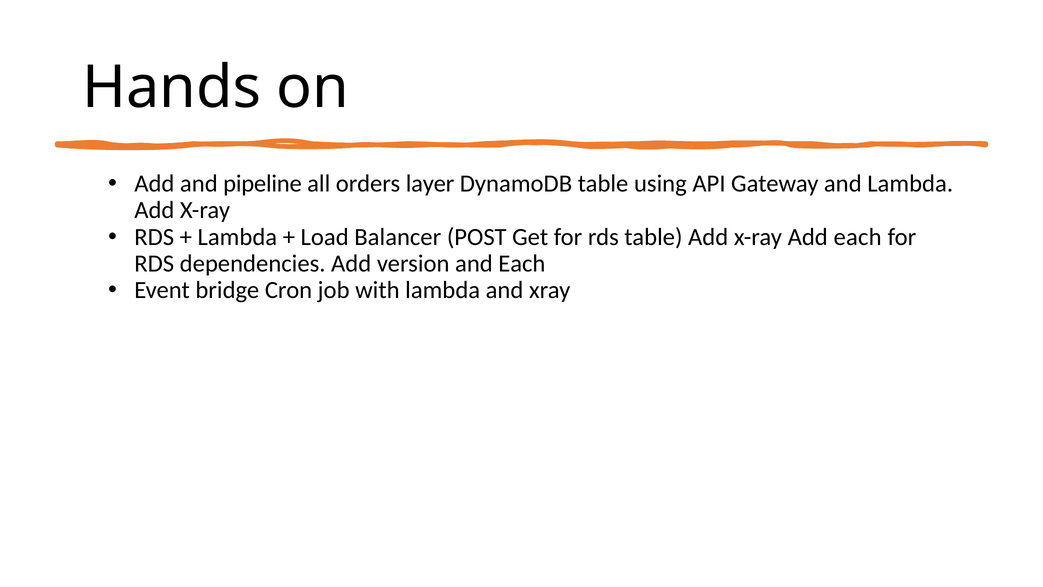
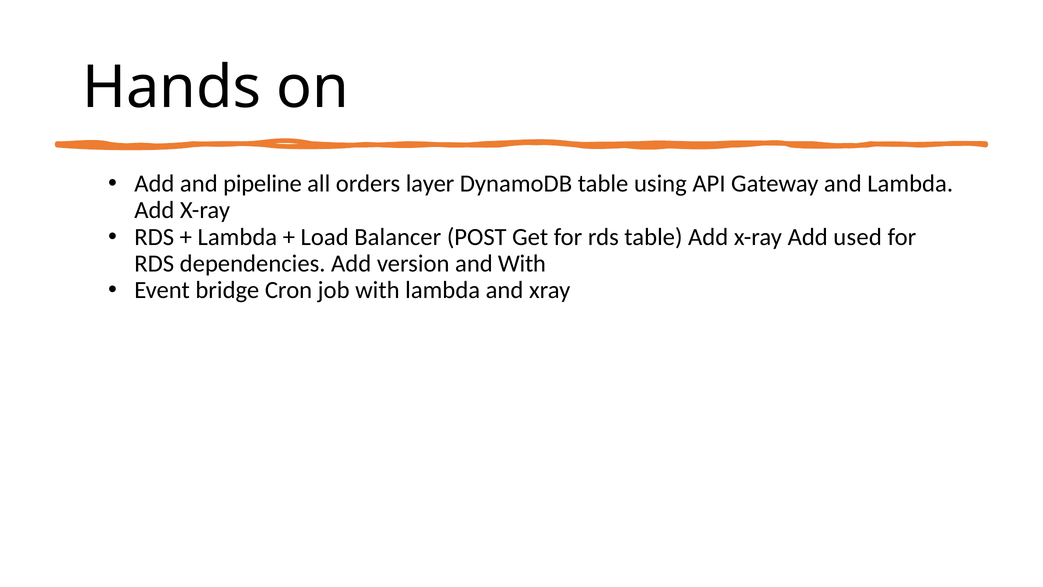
Add each: each -> used (858, 237)
and Each: Each -> With (522, 263)
